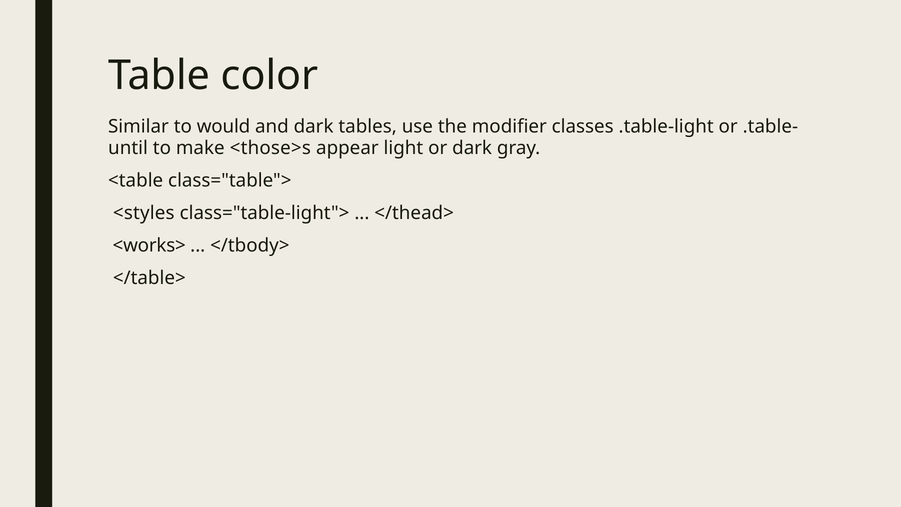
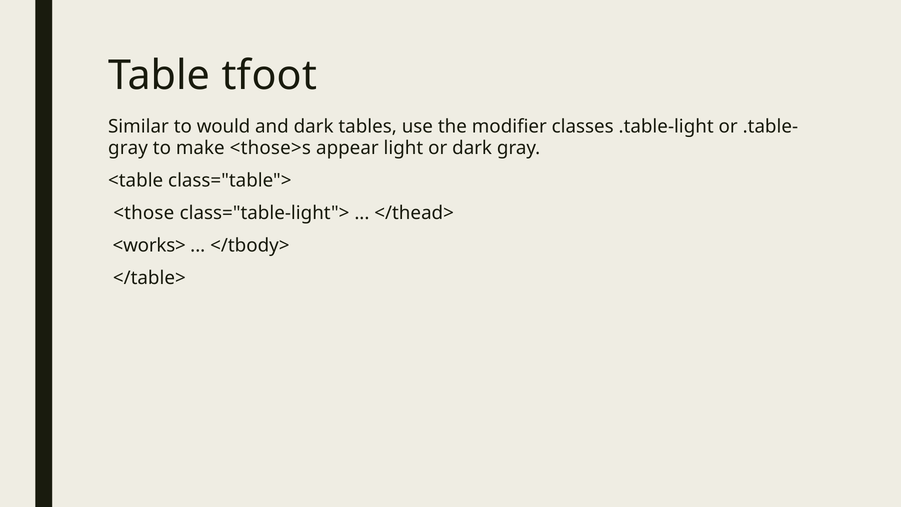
color: color -> tfoot (269, 76)
until: until -> gray (128, 148)
<styles: <styles -> <those (144, 213)
